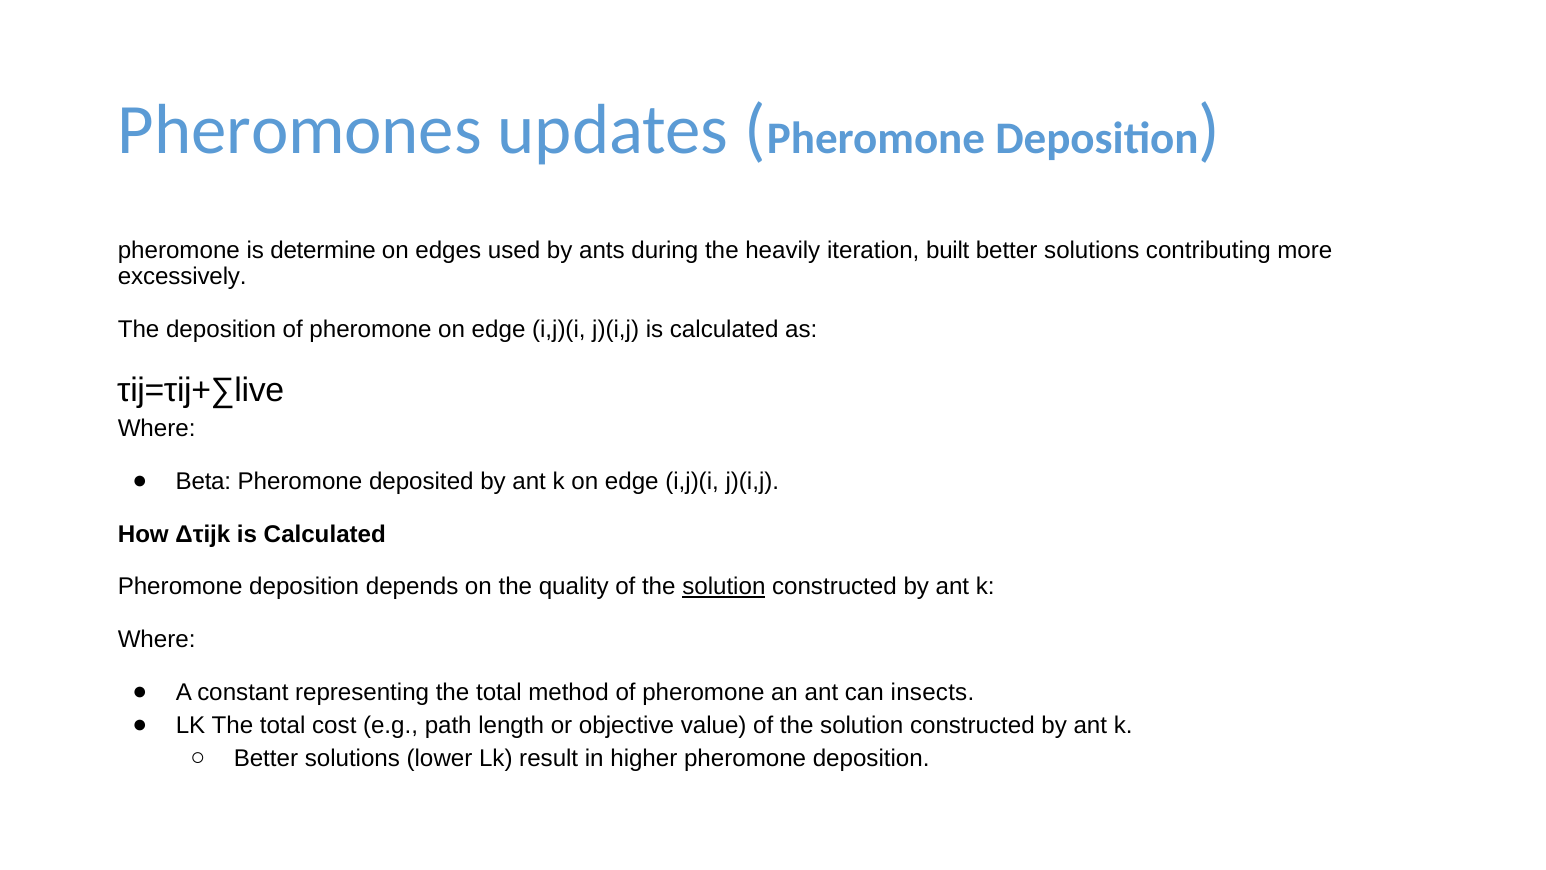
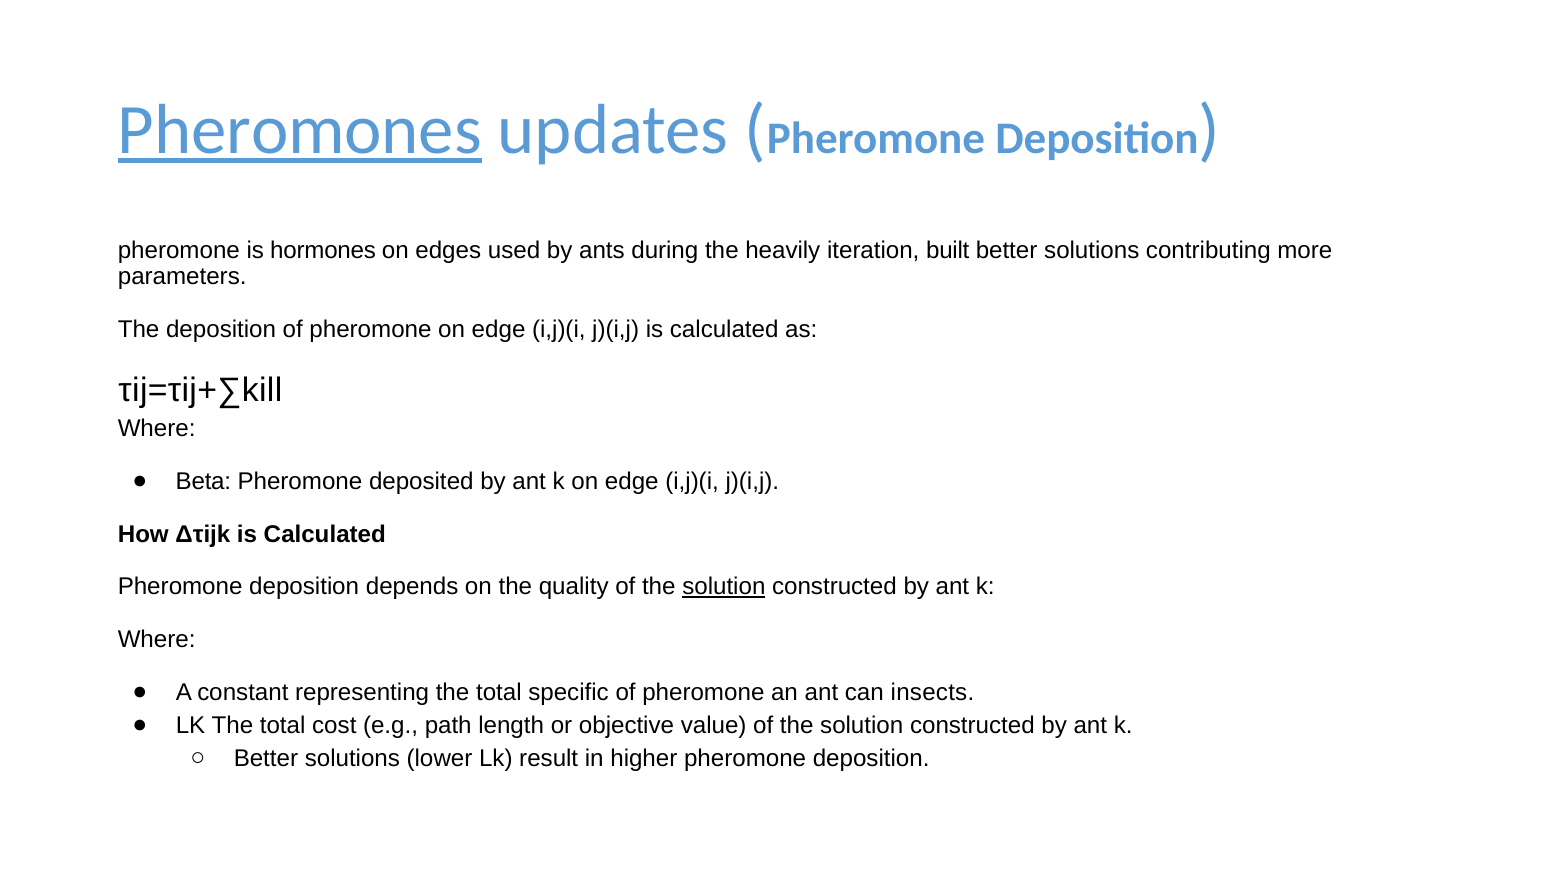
Pheromones underline: none -> present (300, 130)
determine: determine -> hormones (323, 250)
excessively: excessively -> parameters (182, 276)
τij=τij+∑live: τij=τij+∑live -> τij=τij+∑kill (200, 390)
method: method -> specific (569, 692)
